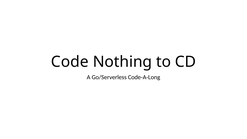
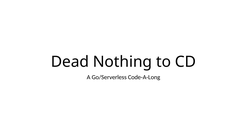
Code: Code -> Dead (70, 62)
